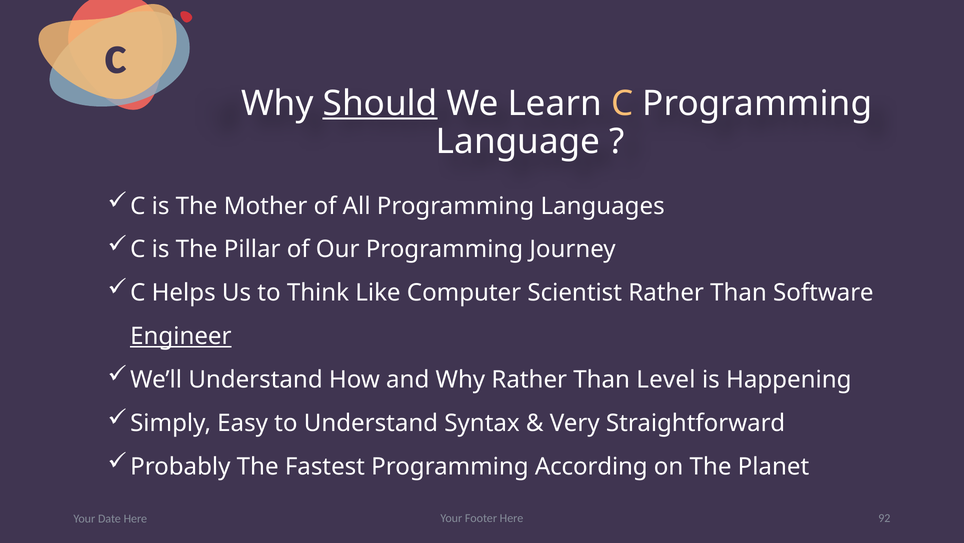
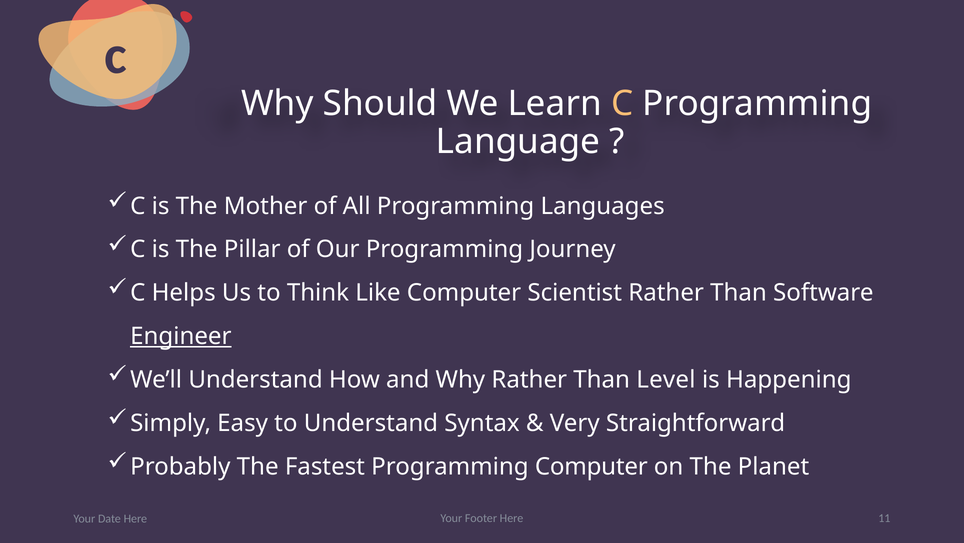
Should underline: present -> none (380, 103)
Programming According: According -> Computer (591, 466)
92: 92 -> 11 (884, 518)
